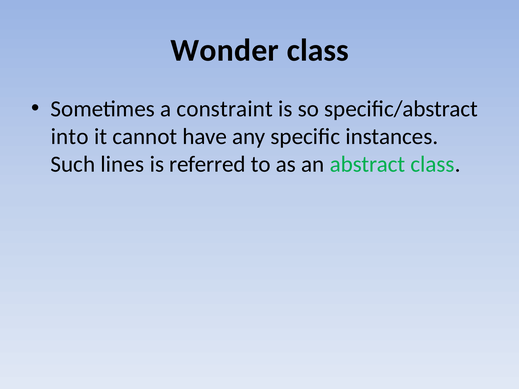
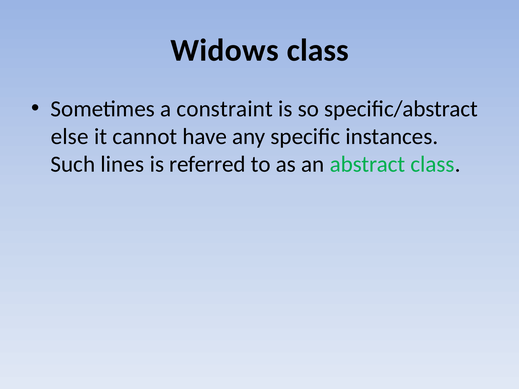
Wonder: Wonder -> Widows (225, 50)
into: into -> else (70, 137)
